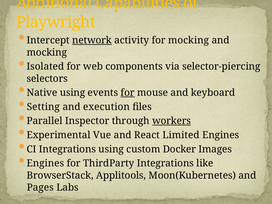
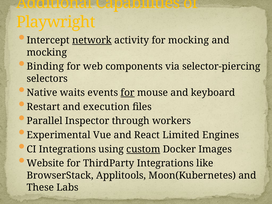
Isolated: Isolated -> Binding (45, 67)
Native using: using -> waits (72, 93)
Setting: Setting -> Restart (43, 107)
workers underline: present -> none (172, 121)
custom underline: none -> present (143, 149)
Engines: Engines -> Website (45, 163)
Pages: Pages -> These (40, 187)
